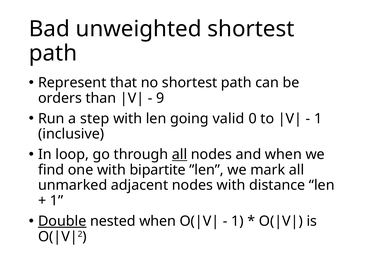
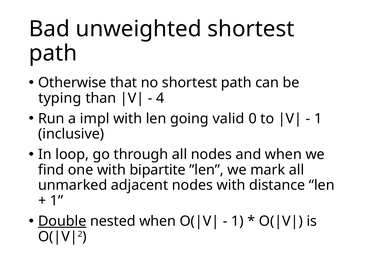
Represent: Represent -> Otherwise (72, 83)
orders: orders -> typing (60, 98)
9: 9 -> 4 (160, 98)
step: step -> impl (95, 119)
all underline: present -> none (180, 155)
